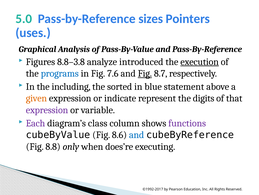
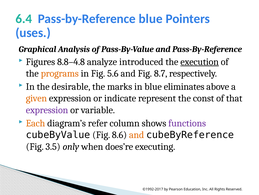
5.0: 5.0 -> 6.4 (24, 19)
Pass-by-Reference sizes: sizes -> blue (151, 19)
8.8–3.8: 8.8–3.8 -> 8.8–4.8 (71, 62)
programs colour: blue -> orange (60, 73)
7.6: 7.6 -> 5.6 (113, 73)
Fig underline: present -> none (145, 73)
including: including -> desirable (71, 86)
sorted: sorted -> marks (120, 86)
statement: statement -> eliminates (184, 86)
digits: digits -> const (204, 98)
Each colour: purple -> orange (36, 123)
class: class -> refer (98, 123)
and colour: blue -> orange (137, 134)
8.8: 8.8 -> 3.5 (53, 146)
